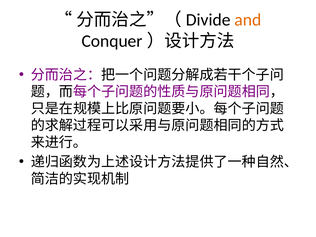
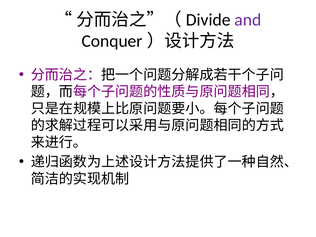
and colour: orange -> purple (248, 20)
